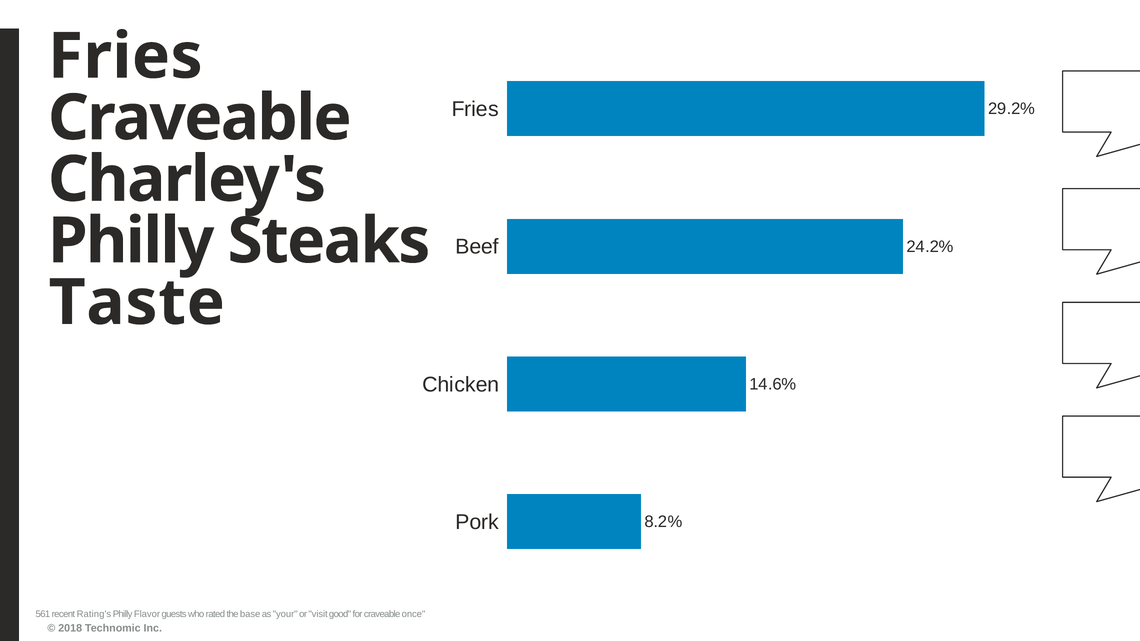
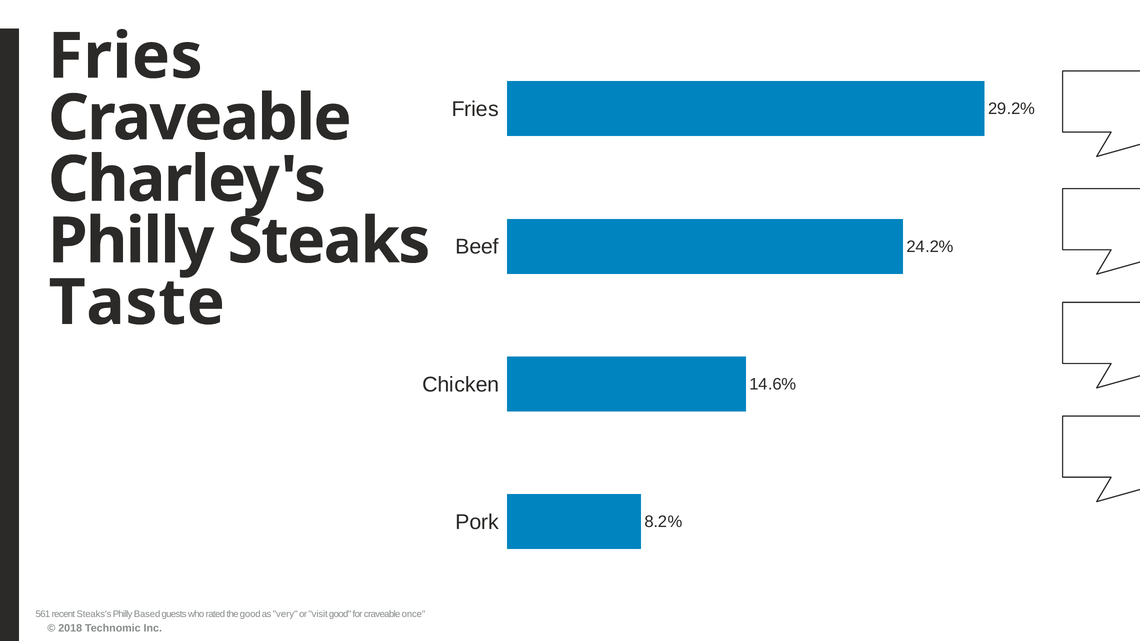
Rating's: Rating's -> Steaks's (94, 615)
Flavor: Flavor -> Based (147, 615)
the base: base -> good (250, 615)
your: your -> very (285, 615)
